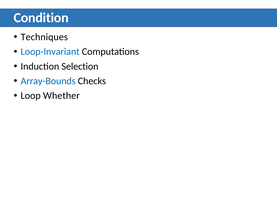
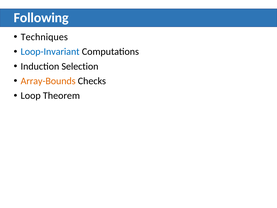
Condition: Condition -> Following (41, 18)
Array-Bounds colour: blue -> orange (48, 81)
Whether: Whether -> Theorem (61, 96)
